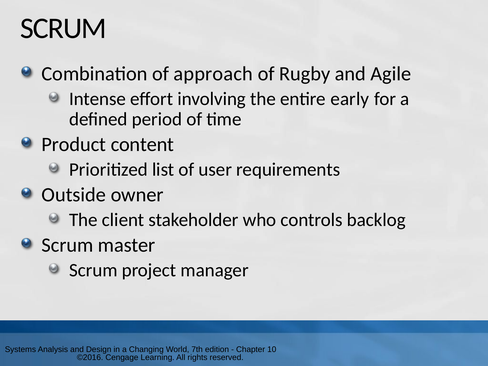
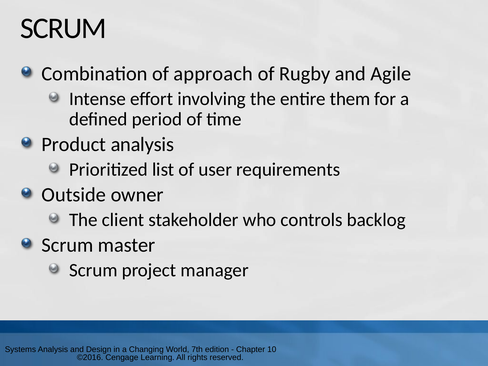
early: early -> them (350, 99)
Product content: content -> analysis (142, 145)
